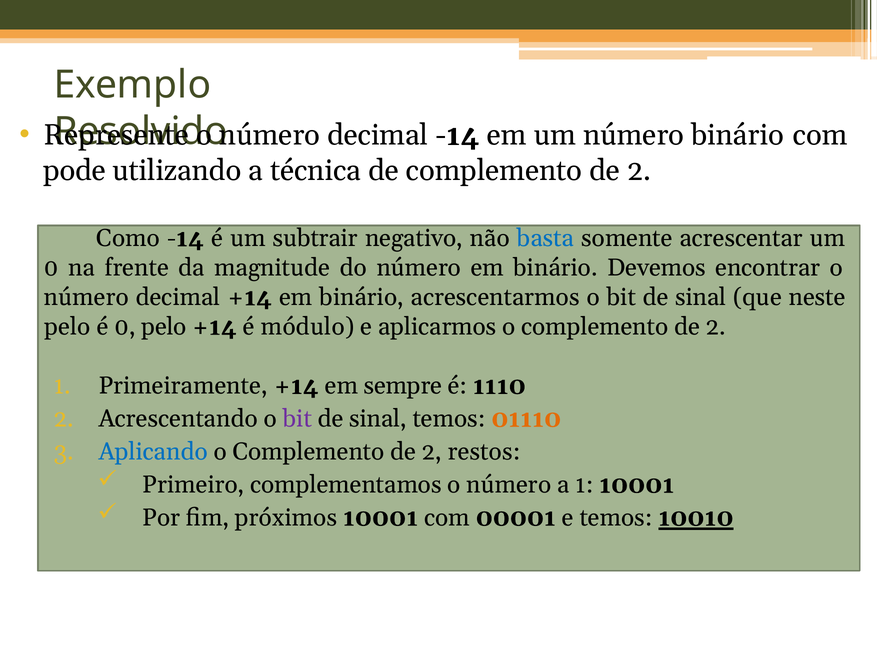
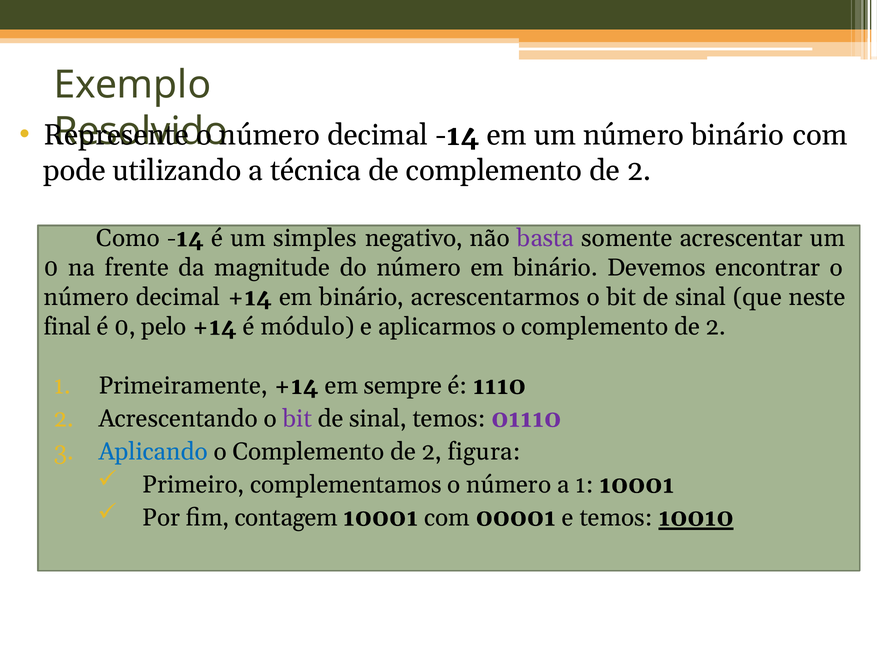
subtrair: subtrair -> simples (315, 238)
basta colour: blue -> purple (546, 238)
pelo: pelo -> final (68, 327)
01110 colour: orange -> purple (526, 419)
restos: restos -> figura (484, 452)
próximos: próximos -> contagem (286, 517)
